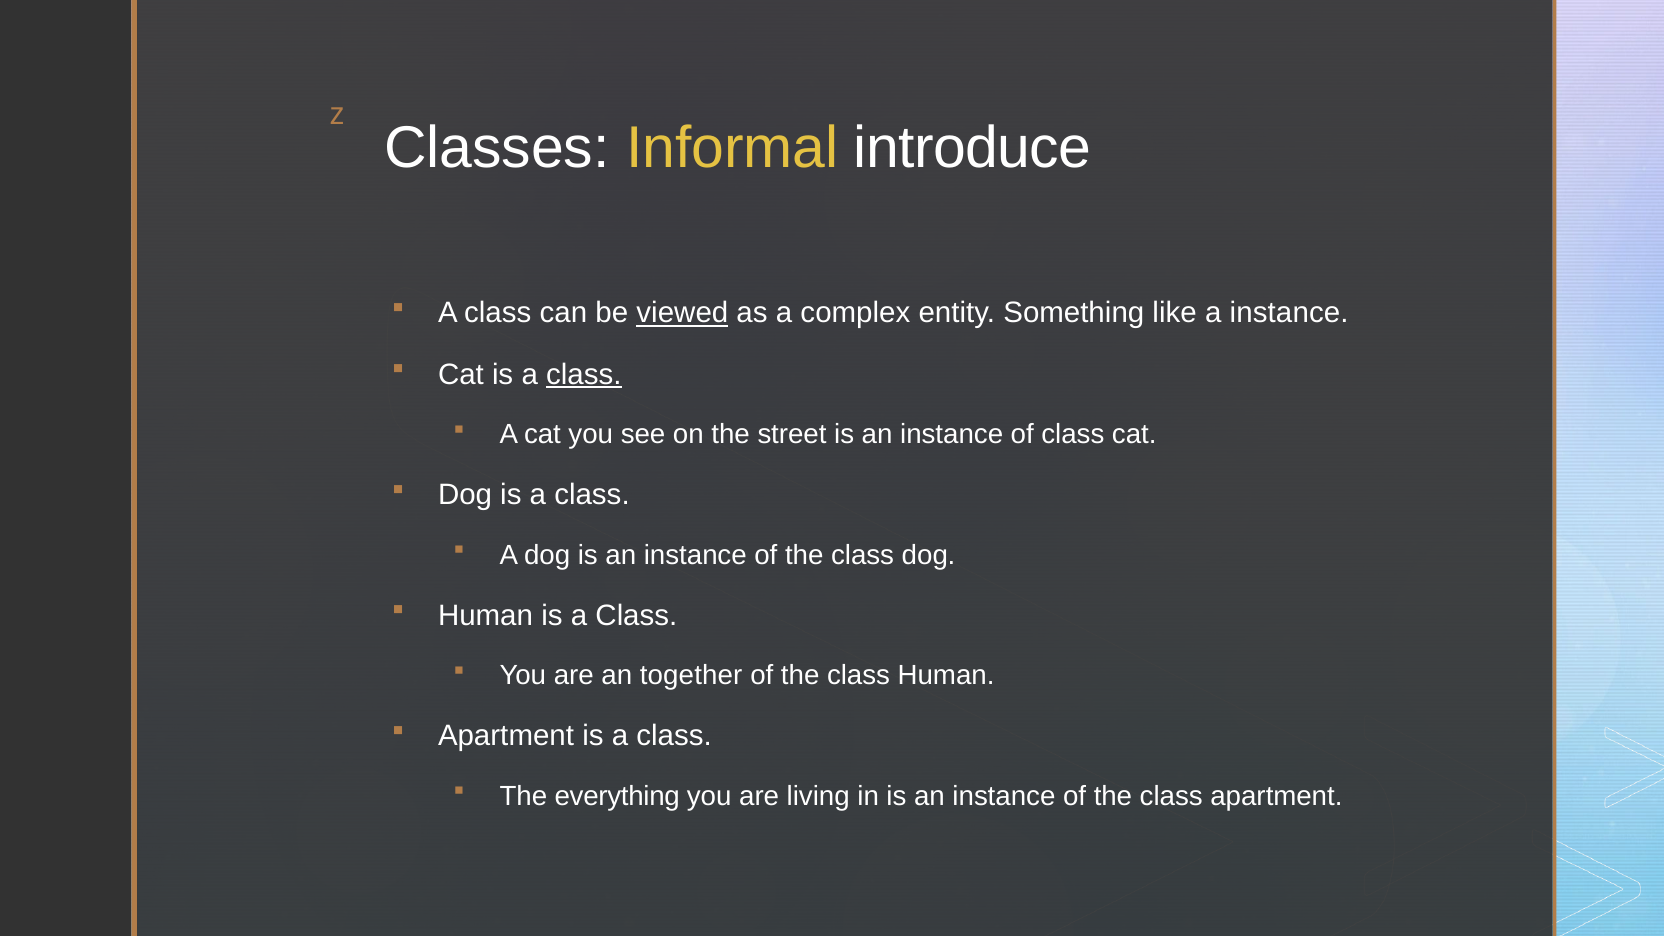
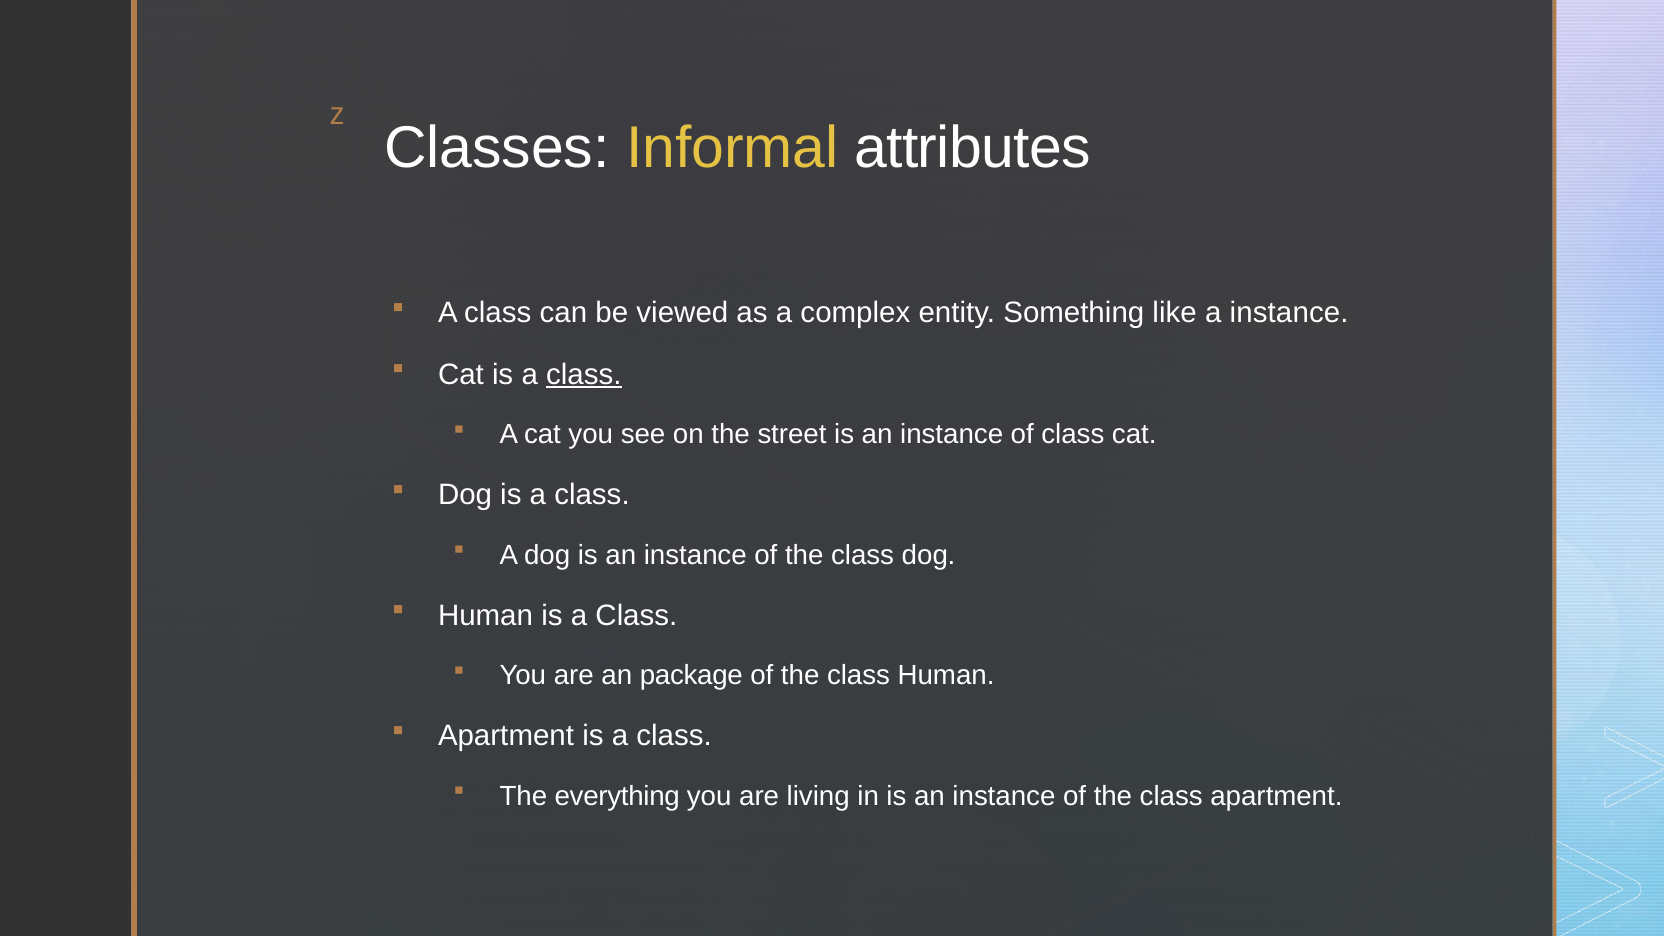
introduce: introduce -> attributes (973, 148)
viewed underline: present -> none (682, 313)
together: together -> package (691, 675)
